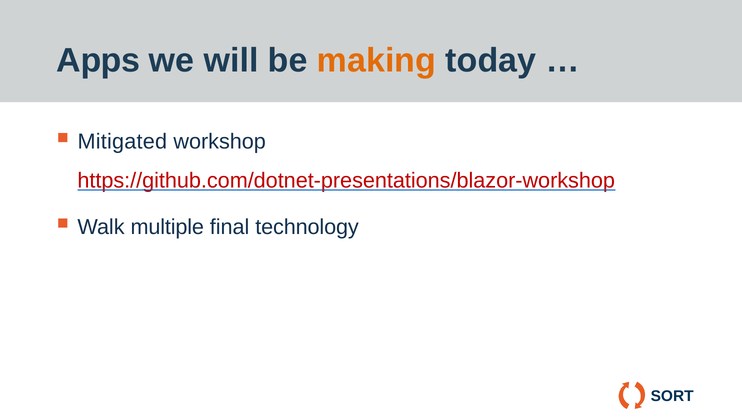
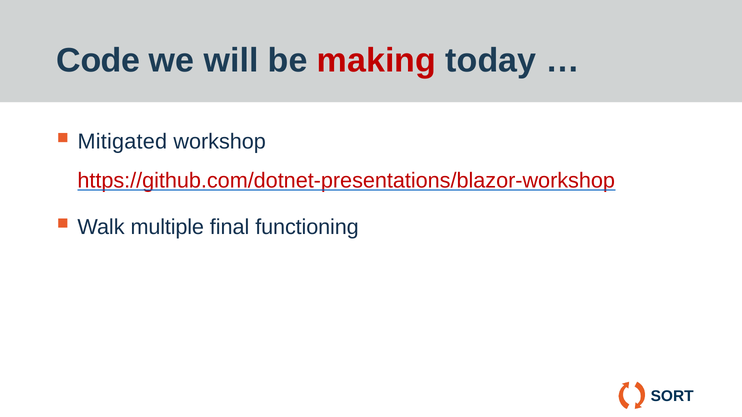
Apps: Apps -> Code (98, 60)
making colour: orange -> red (376, 60)
technology: technology -> functioning (307, 227)
